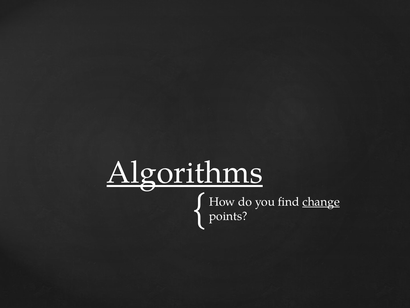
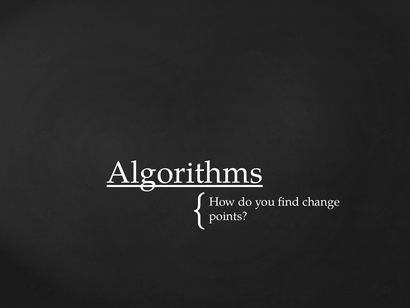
change underline: present -> none (321, 201)
